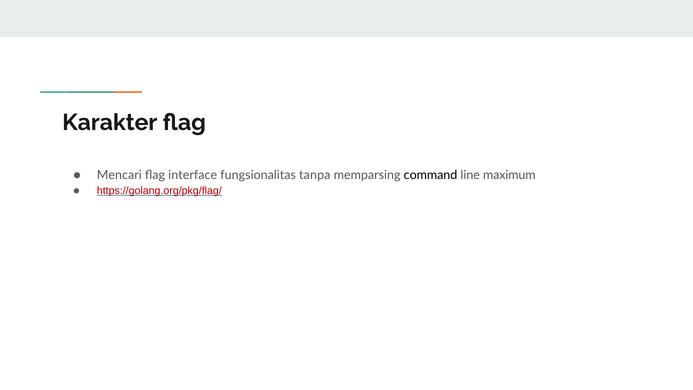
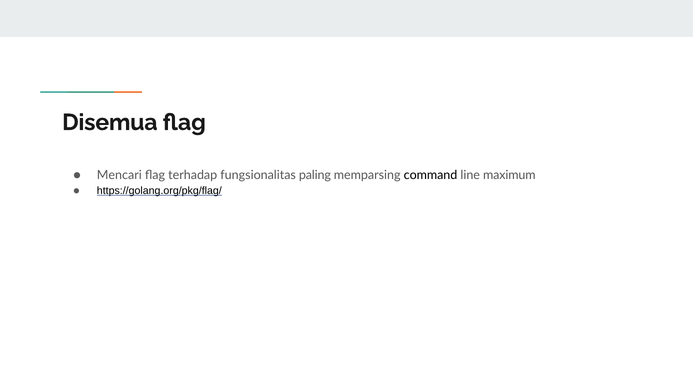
Karakter: Karakter -> Disemua (110, 122)
interface: interface -> terhadap (193, 175)
tanpa: tanpa -> paling (315, 175)
https://golang.org/pkg/flag/ colour: red -> black (159, 191)
